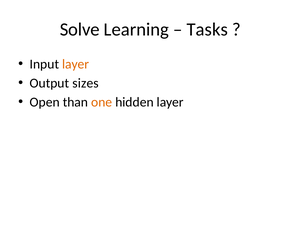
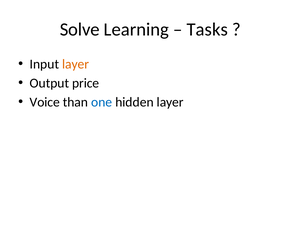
sizes: sizes -> price (86, 83)
Open: Open -> Voice (45, 102)
one colour: orange -> blue (102, 102)
